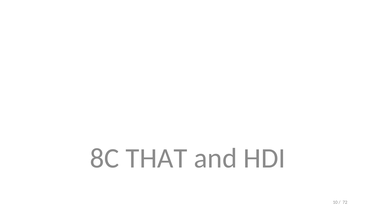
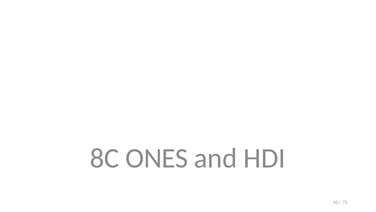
THAT: THAT -> ONES (157, 158)
